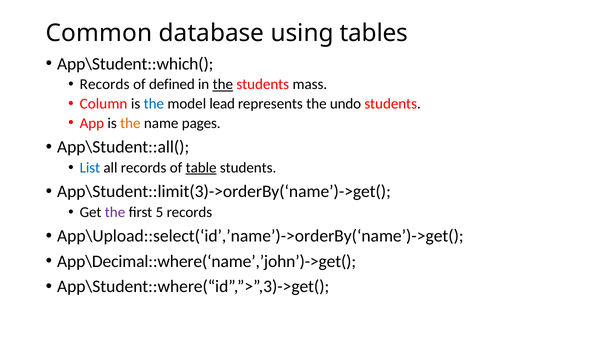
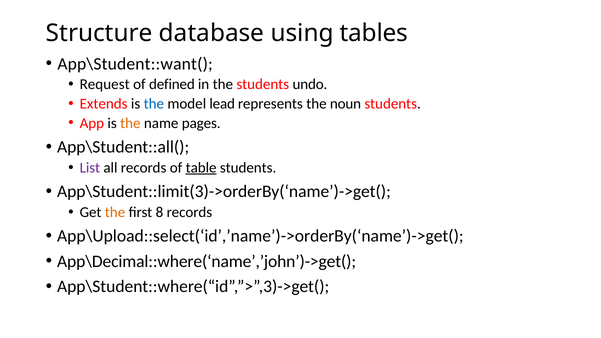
Common: Common -> Structure (99, 33)
App\Student::which(: App\Student::which( -> App\Student::want( (135, 64)
Records: Records -> Request (105, 84)
the underline: present -> none (223, 84)
mass: mass -> undo (310, 84)
Column: Column -> Extends (104, 104)
undo: undo -> noun (346, 104)
List colour: blue -> purple (90, 168)
the colour: purple -> orange (115, 212)
5: 5 -> 8 (159, 212)
